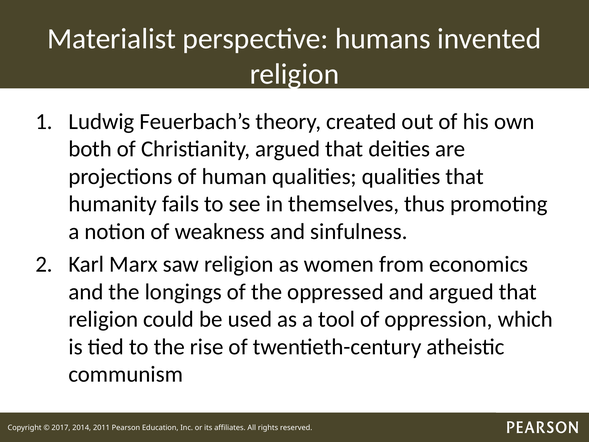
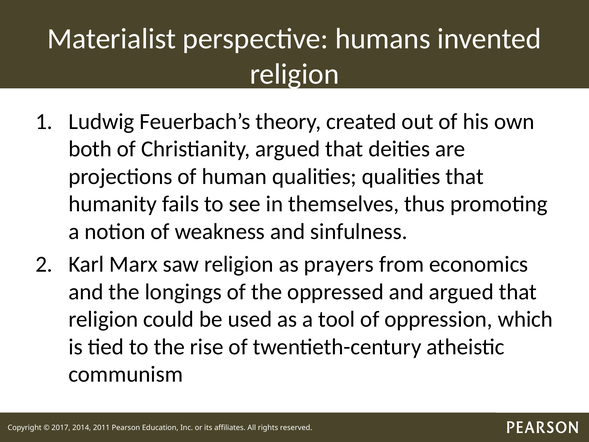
women: women -> prayers (339, 264)
